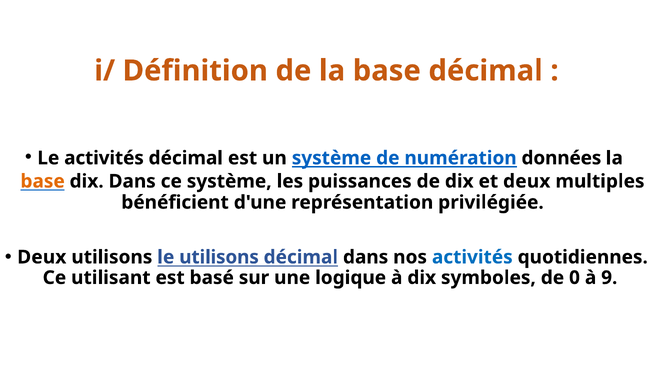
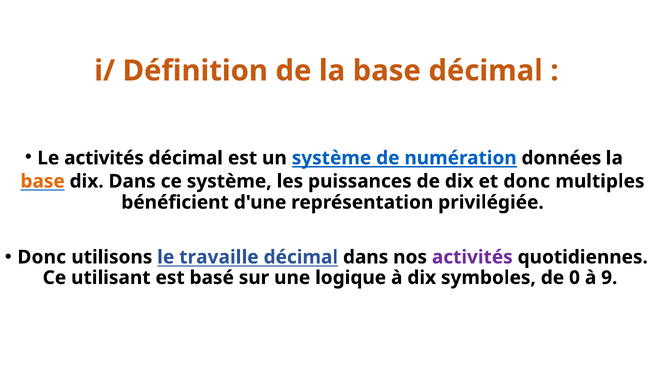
et deux: deux -> donc (527, 181)
Deux: Deux -> Donc (42, 257)
le utilisons: utilisons -> travaille (219, 257)
activités colour: blue -> purple (472, 257)
